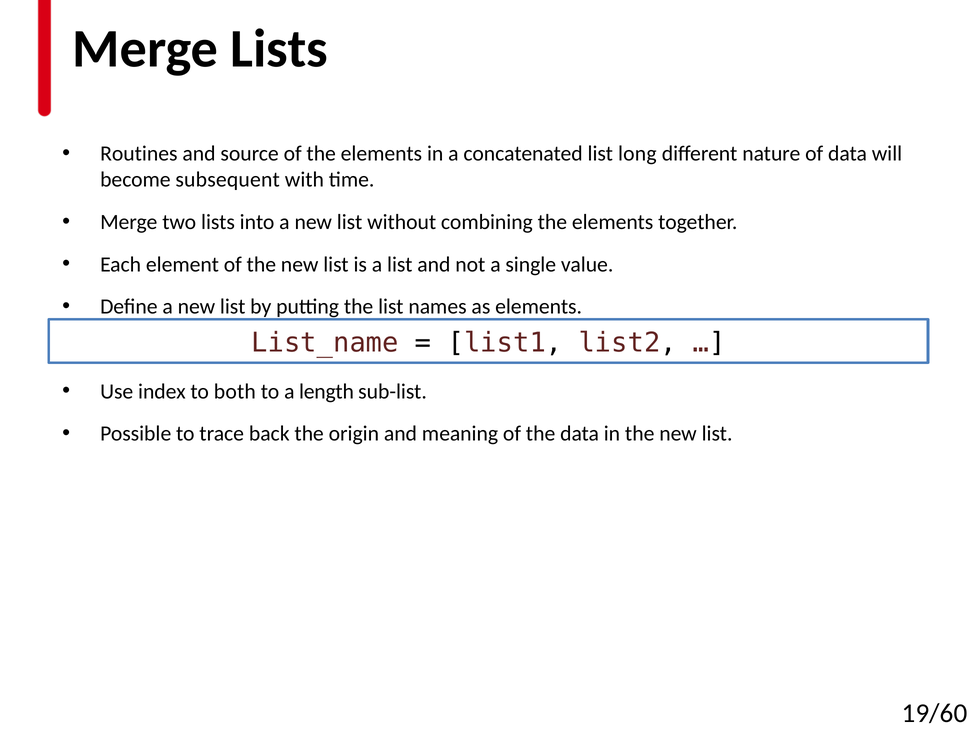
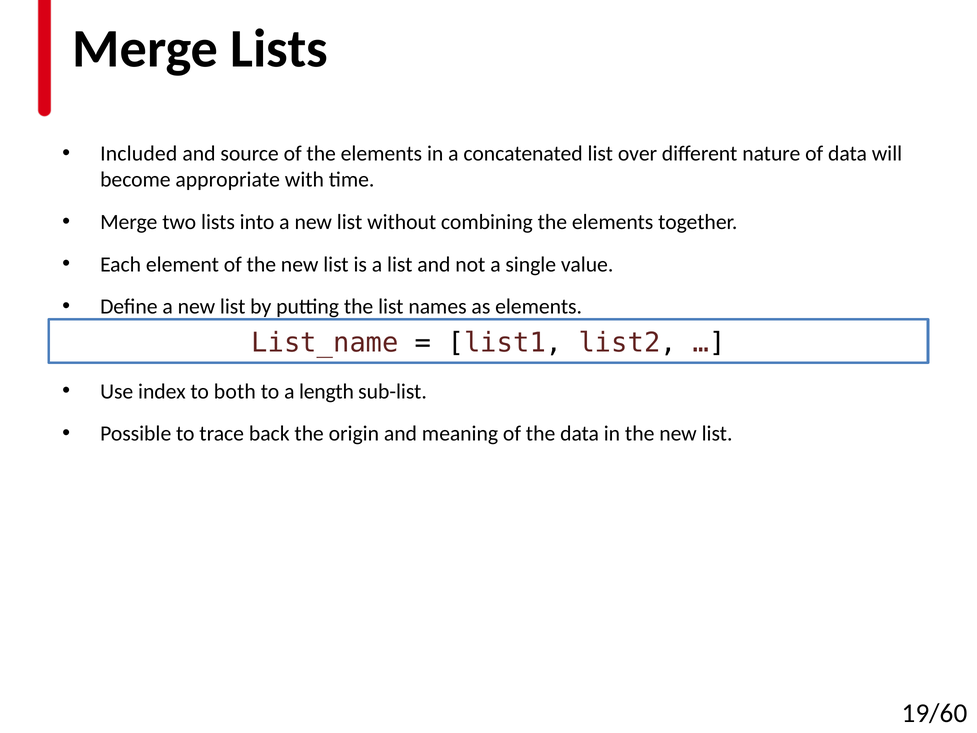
Routines: Routines -> Included (139, 154)
long: long -> over (637, 154)
subsequent: subsequent -> appropriate (228, 180)
